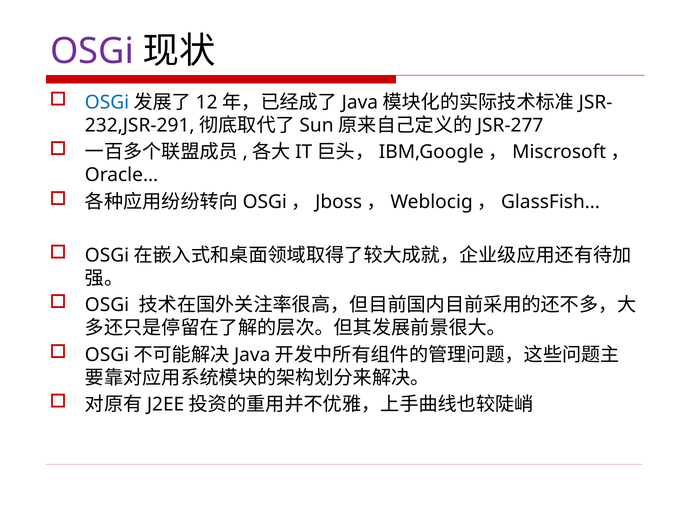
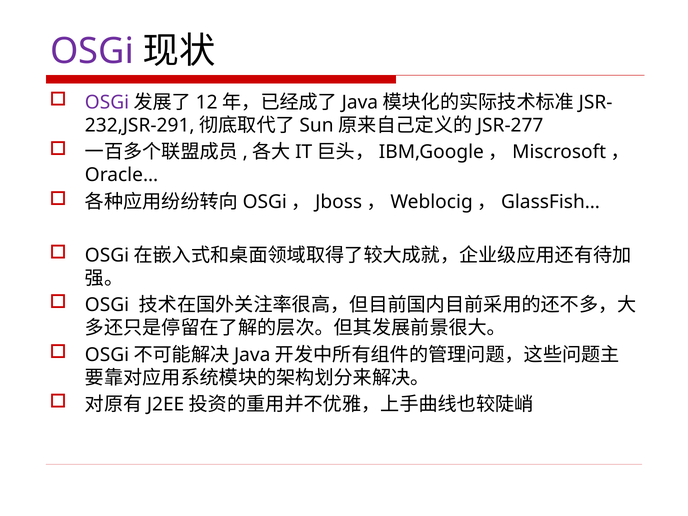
OSGi colour: blue -> purple (107, 102)
